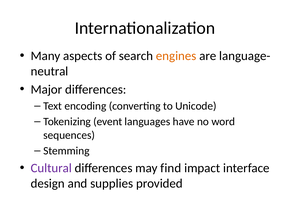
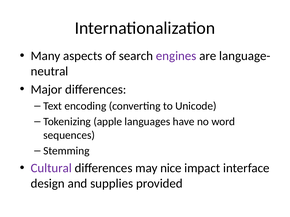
engines colour: orange -> purple (176, 56)
event: event -> apple (108, 122)
find: find -> nice (171, 168)
